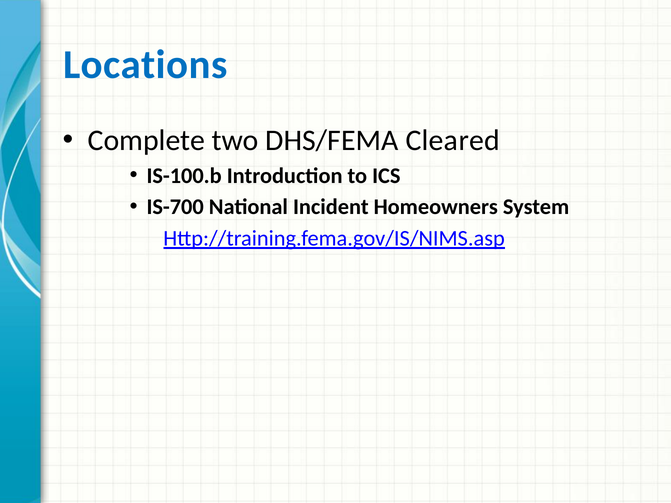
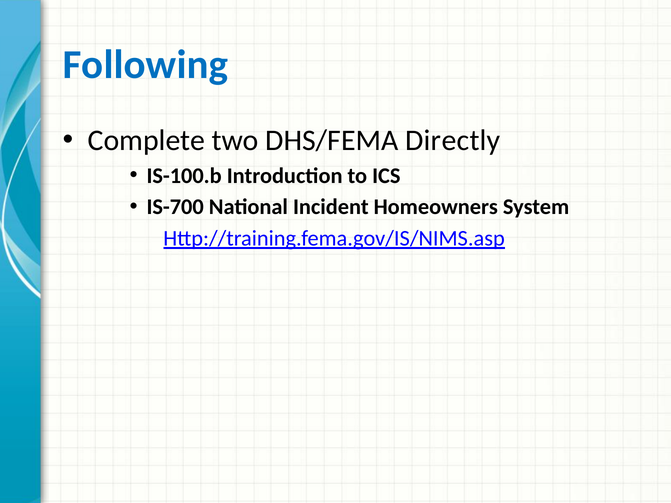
Locations: Locations -> Following (145, 65)
Cleared: Cleared -> Directly (453, 140)
